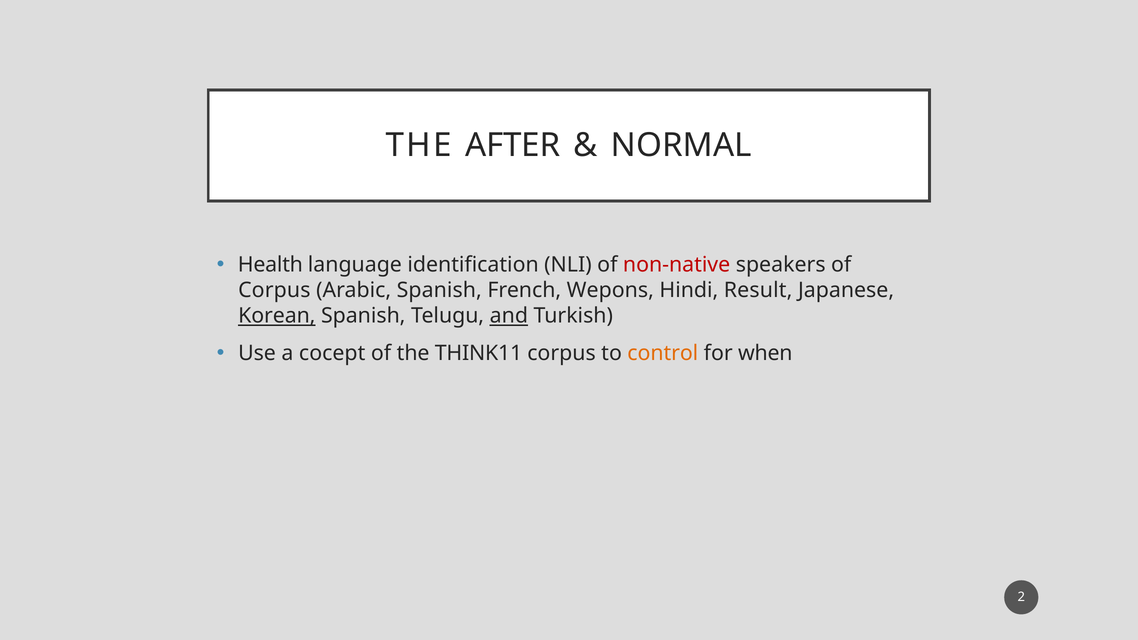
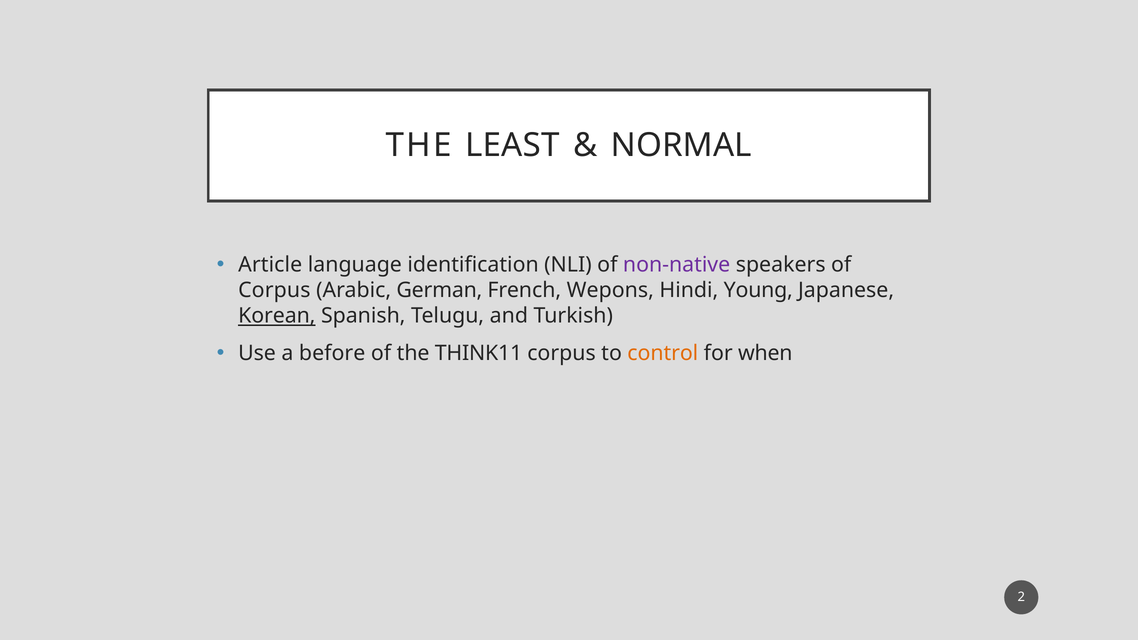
AFTER: AFTER -> LEAST (512, 145)
Health: Health -> Article (270, 265)
non-native colour: red -> purple (677, 265)
Arabic Spanish: Spanish -> German (439, 290)
Result: Result -> Young (758, 290)
and underline: present -> none (509, 316)
cocept: cocept -> before (332, 353)
